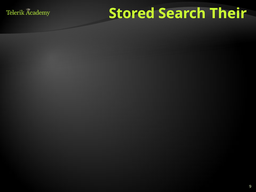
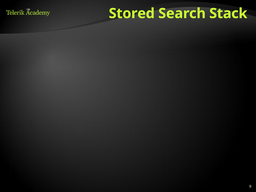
Their: Their -> Stack (228, 13)
